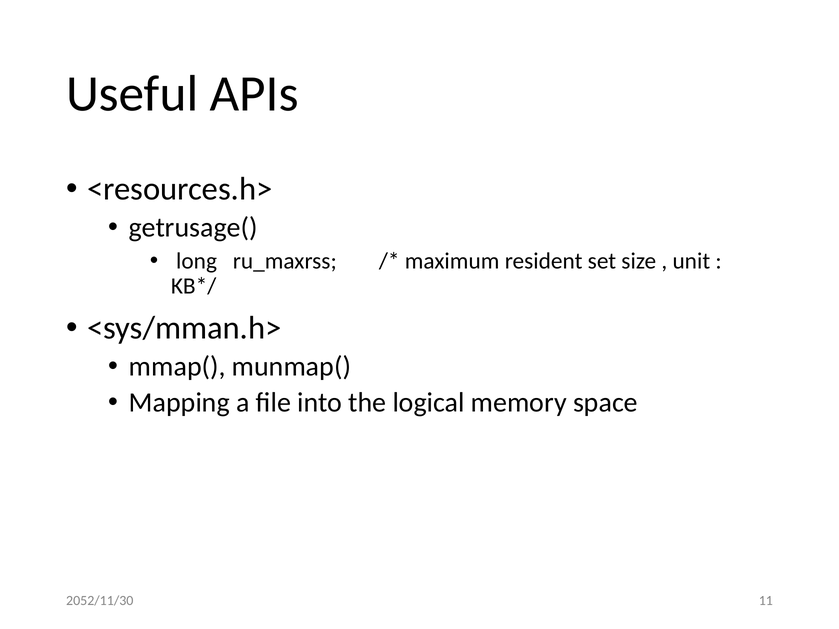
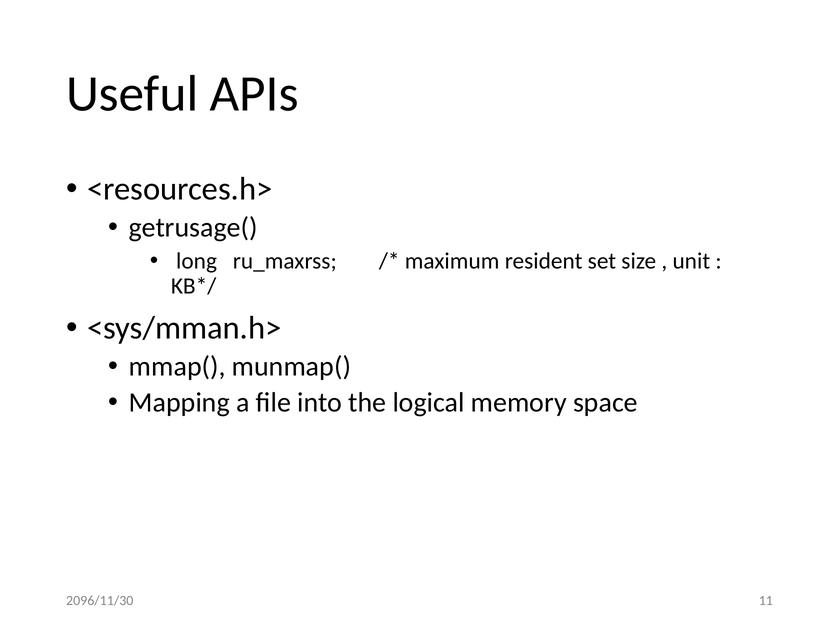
2052/11/30: 2052/11/30 -> 2096/11/30 (100, 601)
